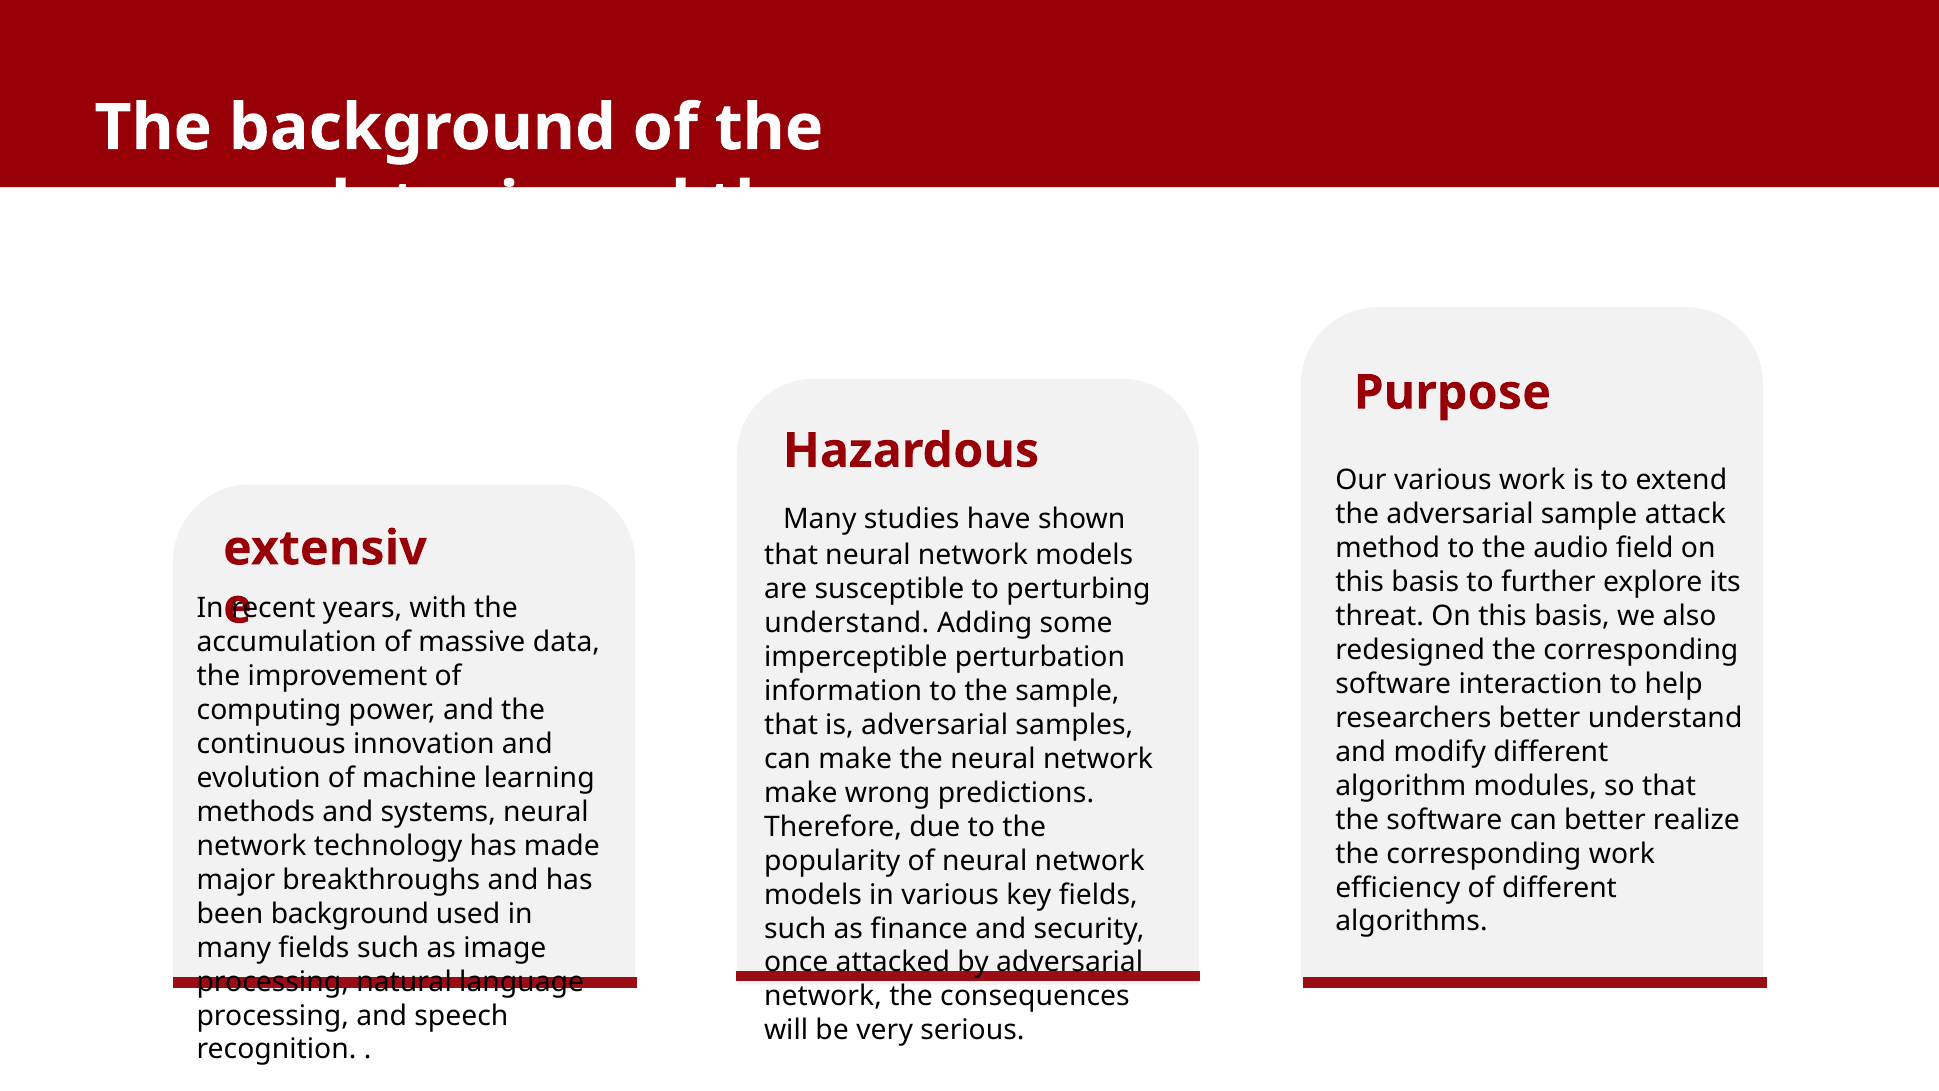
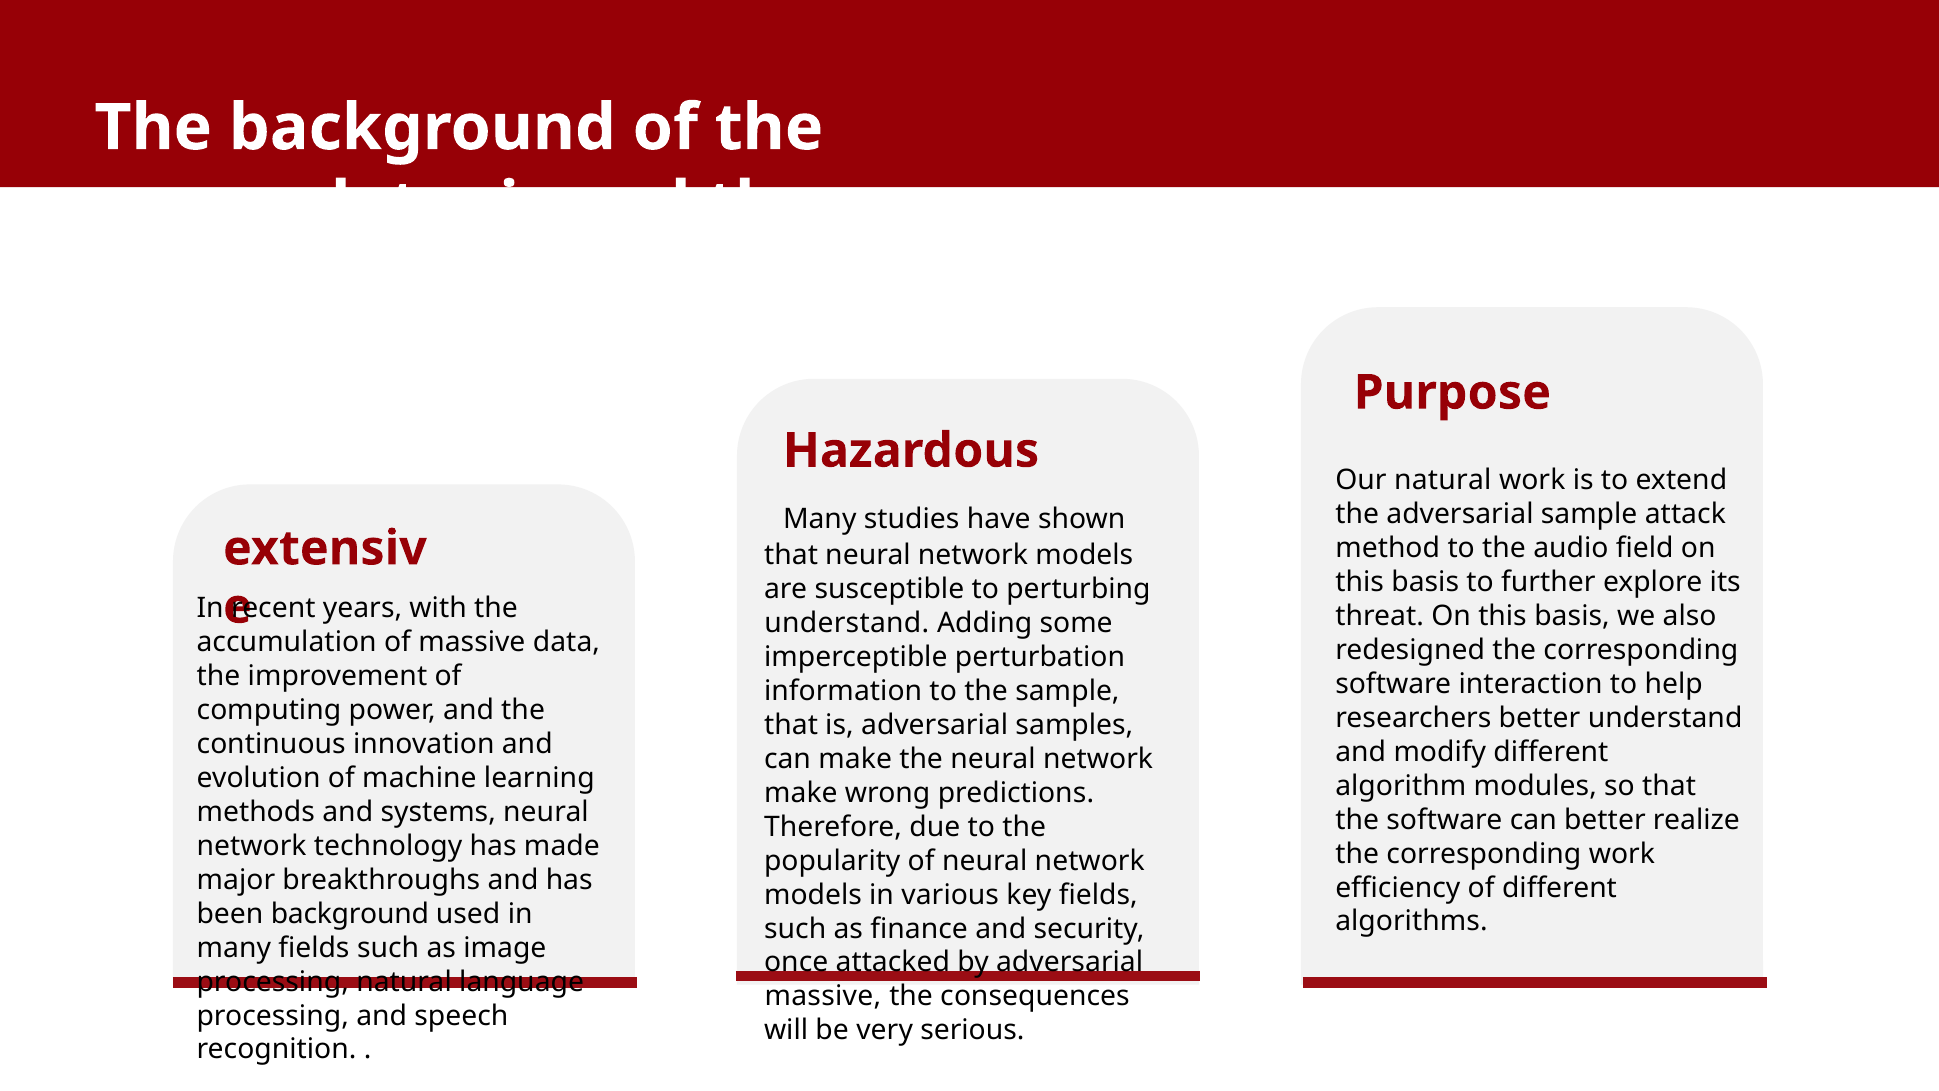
Our various: various -> natural (1443, 480)
network: network -> massive (823, 996)
